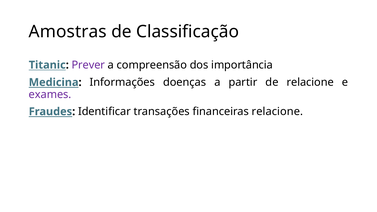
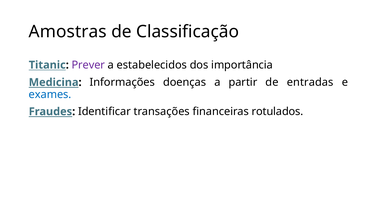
compreensão: compreensão -> estabelecidos (152, 65)
de relacione: relacione -> entradas (310, 82)
exames colour: purple -> blue (50, 95)
financeiras relacione: relacione -> rotulados (277, 112)
